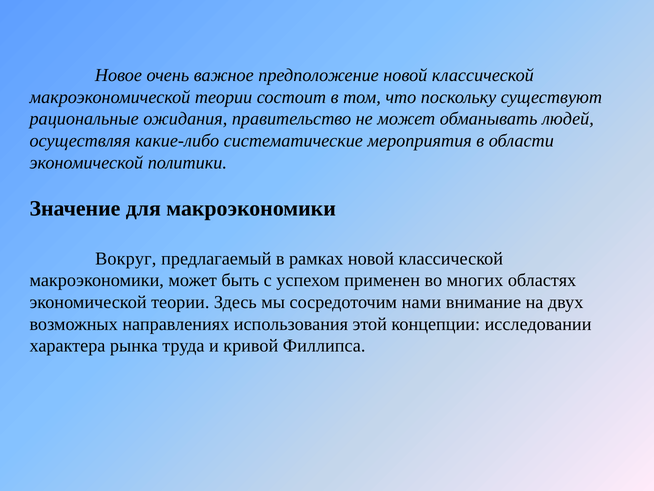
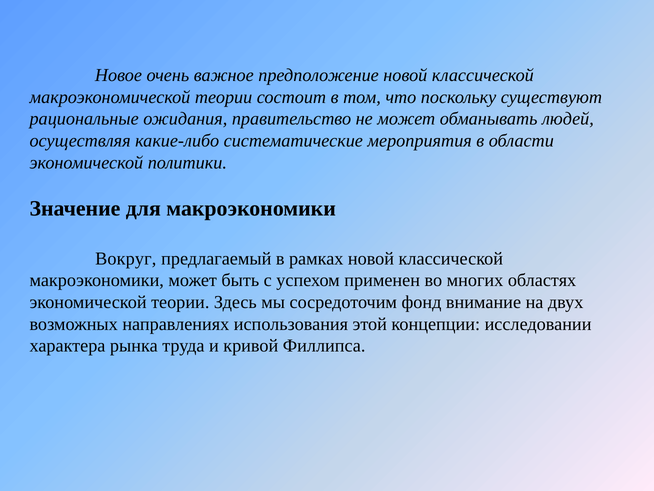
нами: нами -> фонд (421, 302)
